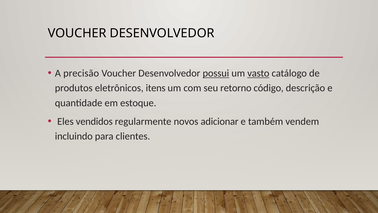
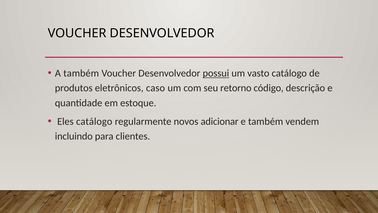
A precisão: precisão -> também (81, 73)
vasto underline: present -> none (258, 73)
itens: itens -> caso (156, 88)
Eles vendidos: vendidos -> catálogo (94, 121)
